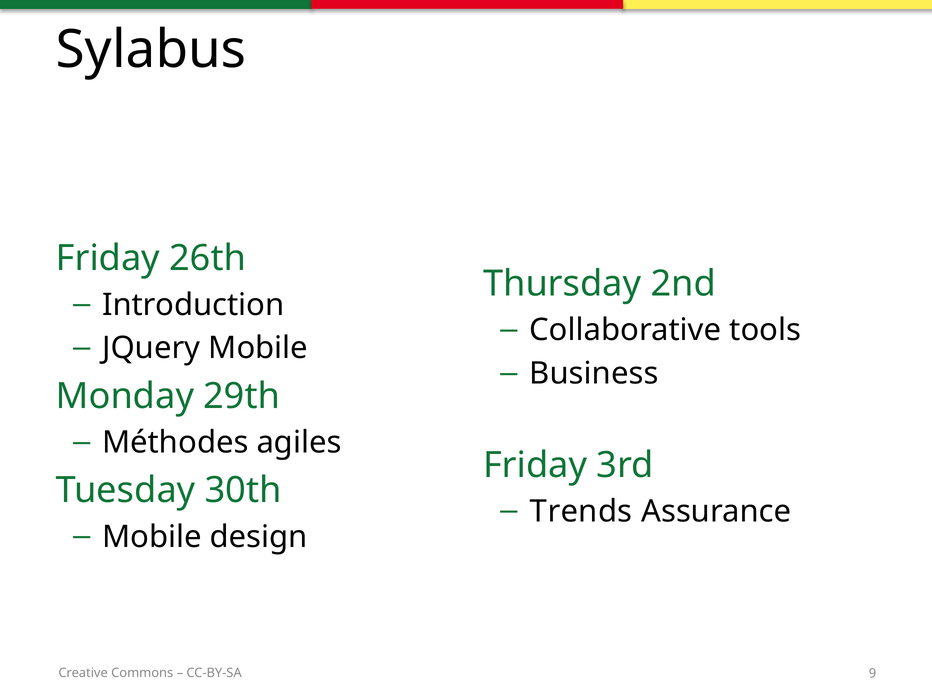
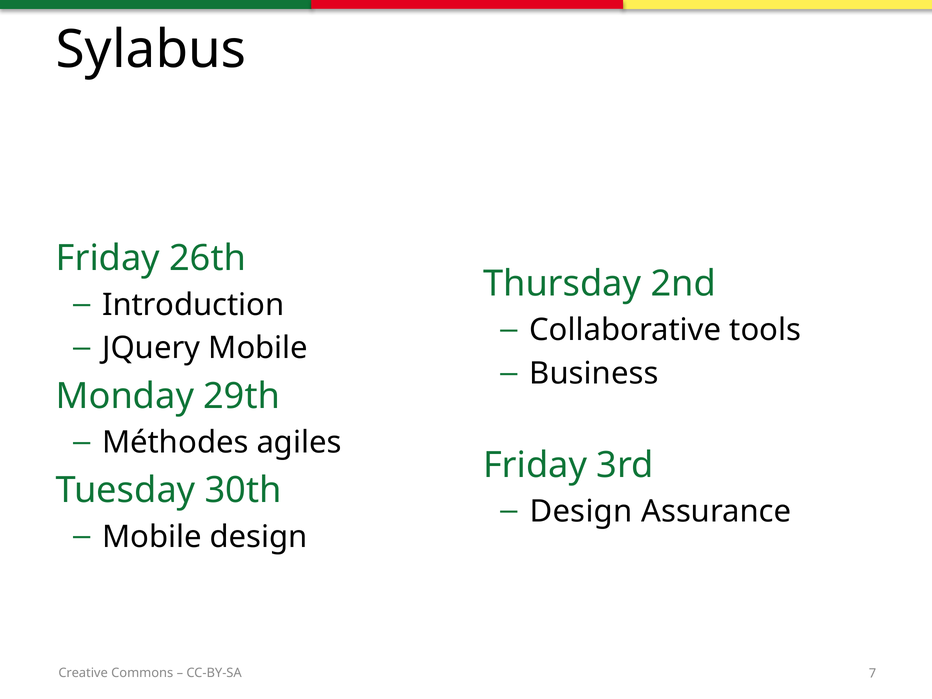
Trends: Trends -> Design (581, 511)
9: 9 -> 7 (872, 674)
